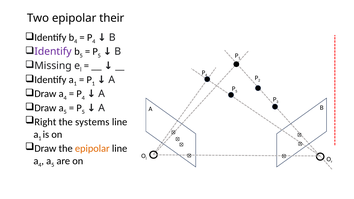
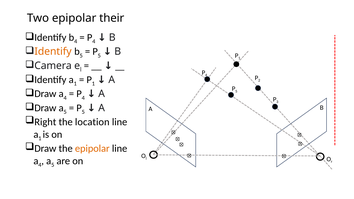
Identify colour: purple -> orange (53, 52)
Missing: Missing -> Camera (53, 66)
systems: systems -> location (92, 122)
